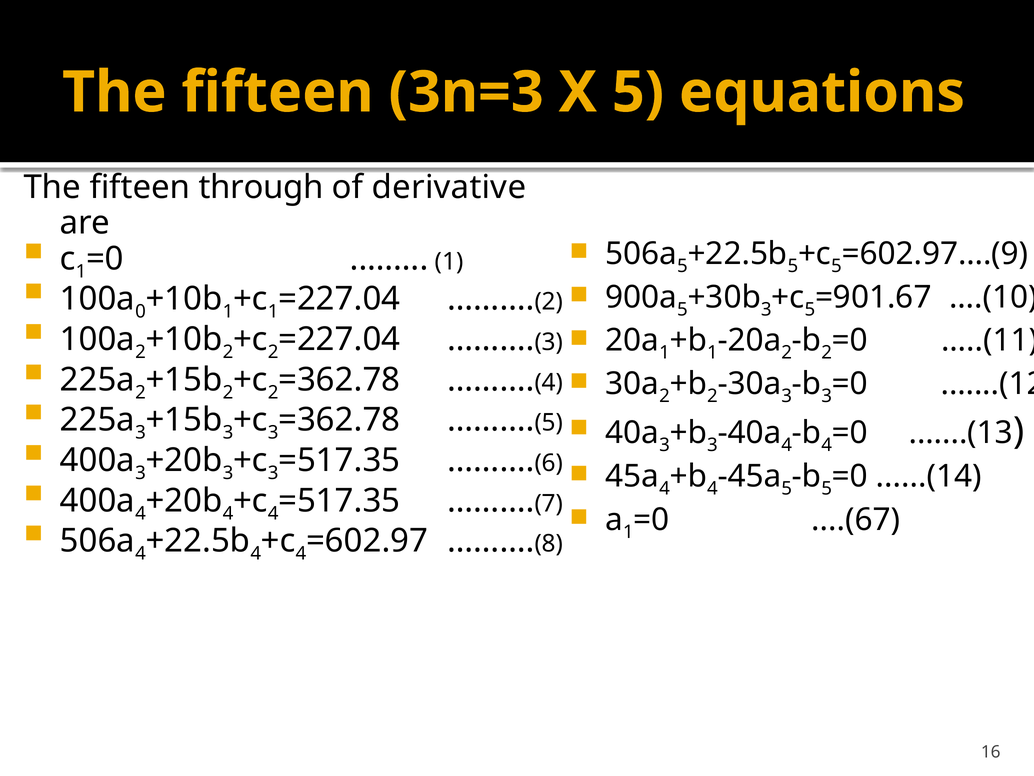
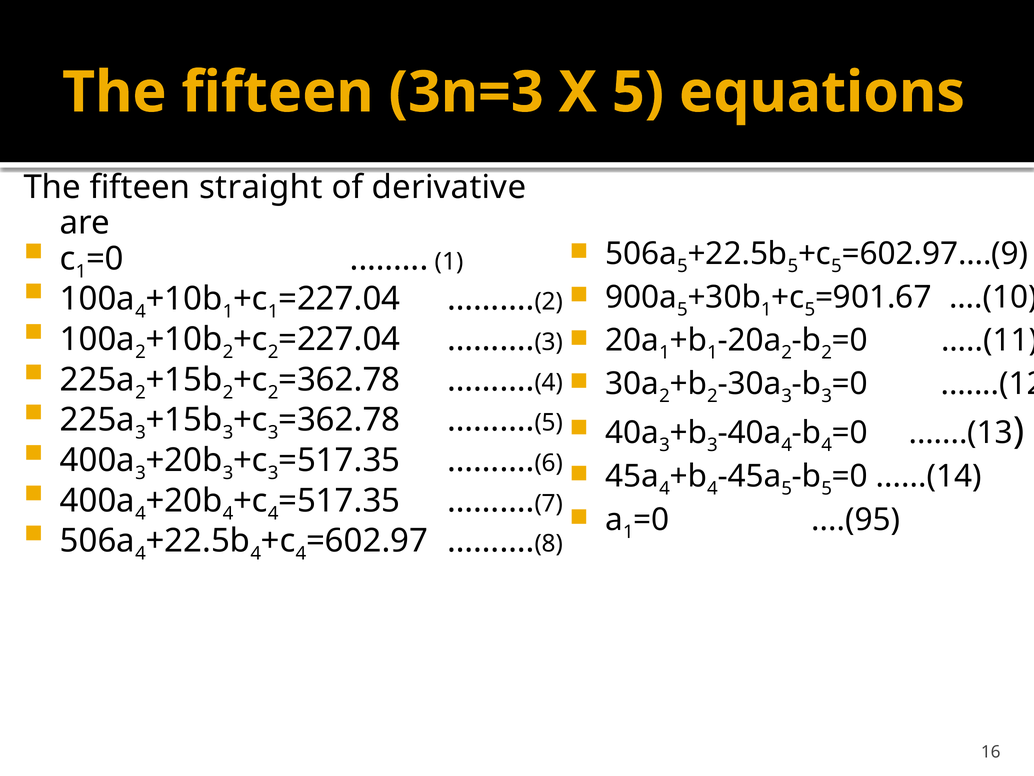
through: through -> straight (261, 187)
0: 0 -> 4 (140, 312)
3: 3 -> 1 (766, 309)
....(67: ....(67 -> ....(95 (856, 519)
